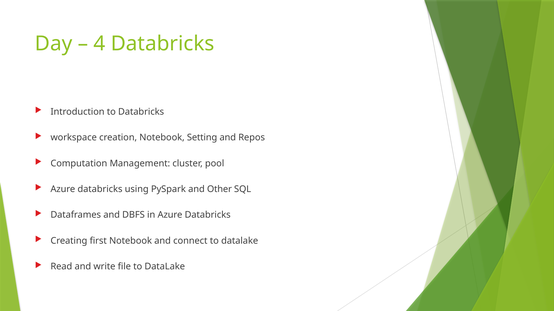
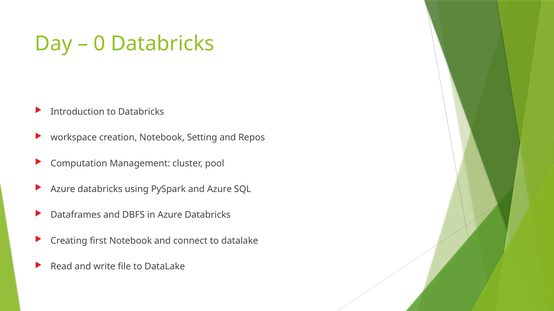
4: 4 -> 0 (99, 44)
and Other: Other -> Azure (219, 190)
